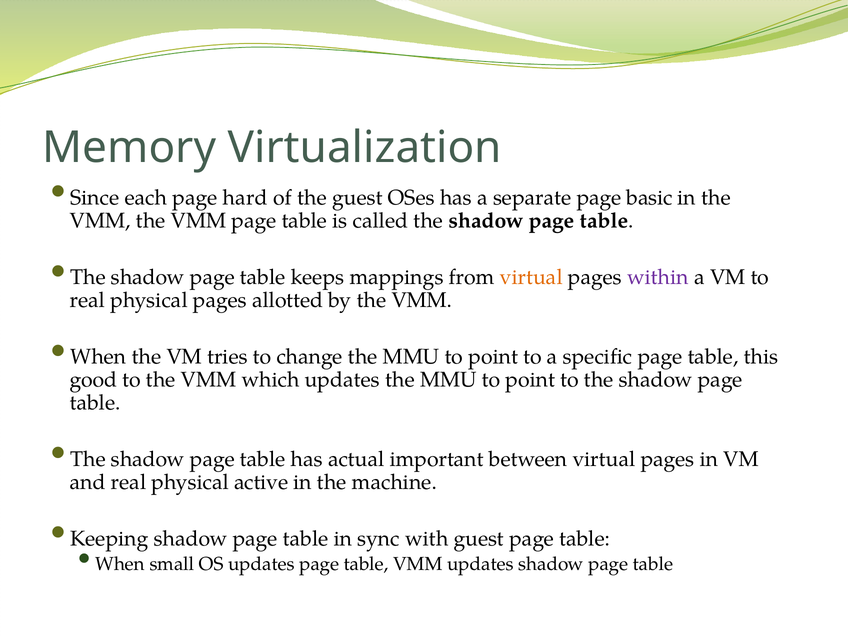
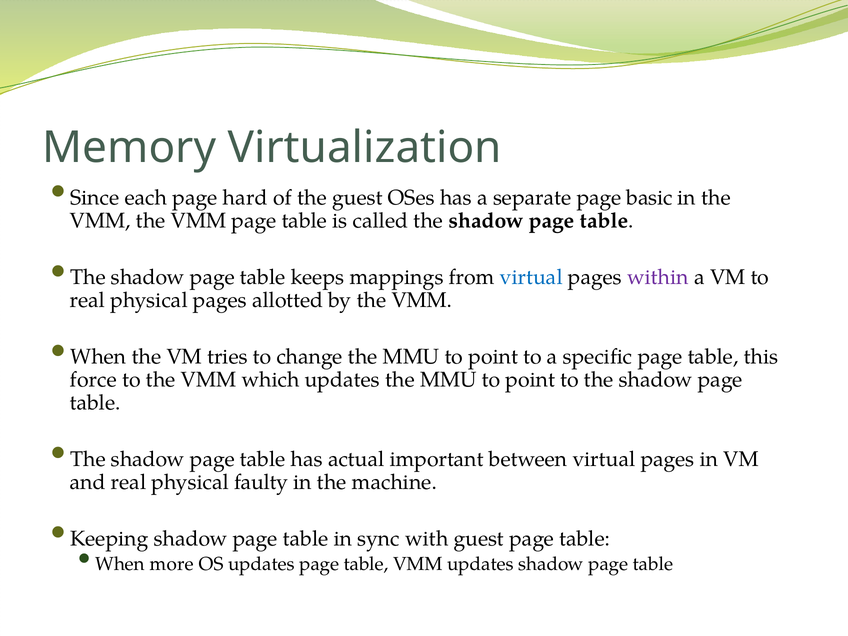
virtual colour: orange -> blue (531, 277)
good: good -> force (93, 380)
active: active -> faulty (261, 482)
small: small -> more (172, 564)
